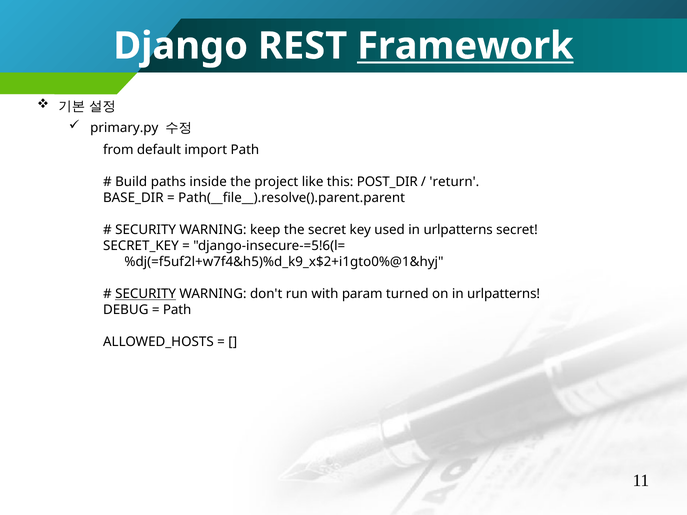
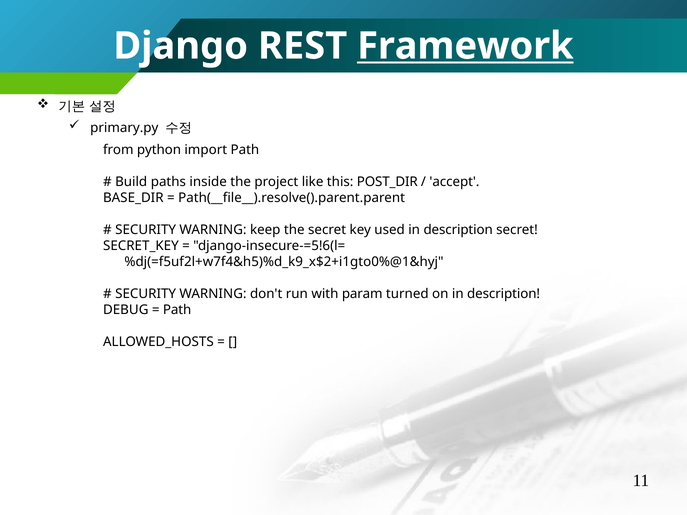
default: default -> python (159, 150)
return: return -> accept (454, 182)
used in urlpatterns: urlpatterns -> description (458, 230)
SECURITY underline: present -> none (146, 294)
on in urlpatterns: urlpatterns -> description (504, 294)
